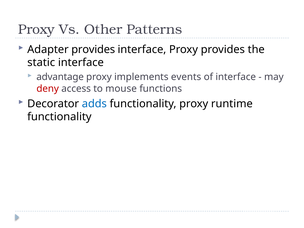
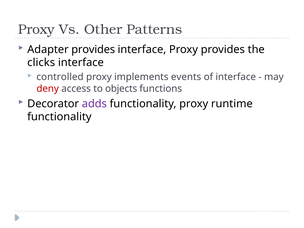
static: static -> clicks (41, 63)
advantage: advantage -> controlled (60, 77)
mouse: mouse -> objects (121, 89)
adds colour: blue -> purple (94, 104)
